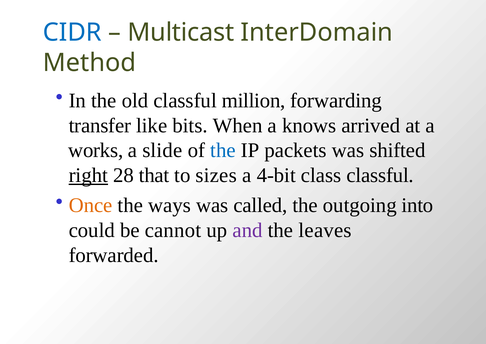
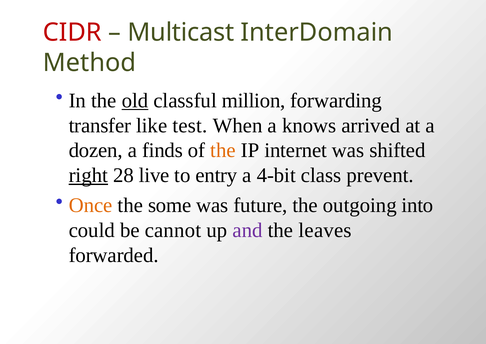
CIDR colour: blue -> red (72, 32)
old underline: none -> present (135, 100)
bits: bits -> test (190, 125)
works: works -> dozen (96, 150)
slide: slide -> finds (163, 150)
the colour: blue -> orange (223, 150)
packets: packets -> internet (296, 150)
that: that -> live (154, 175)
sizes: sizes -> entry (216, 175)
class classful: classful -> prevent (380, 175)
ways: ways -> some (170, 205)
called: called -> future (260, 205)
